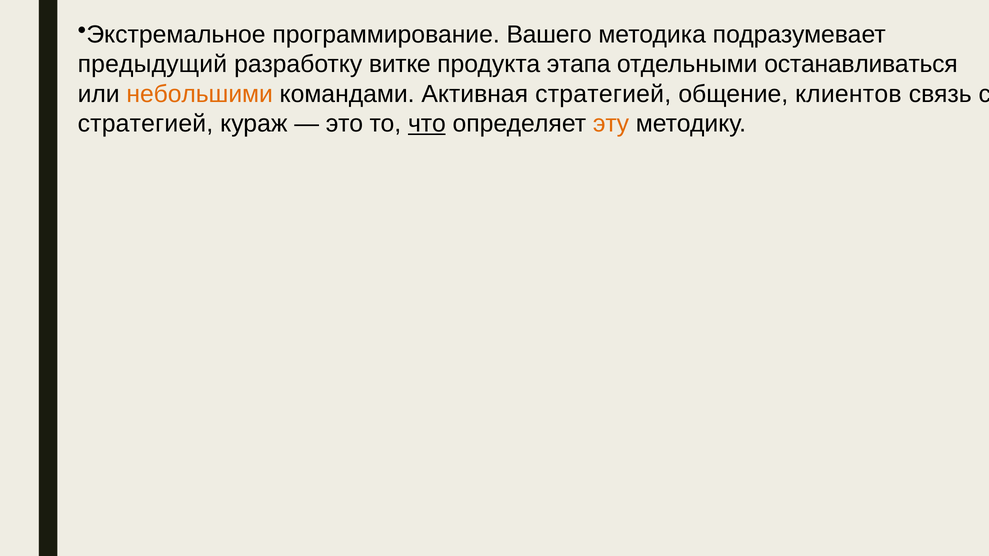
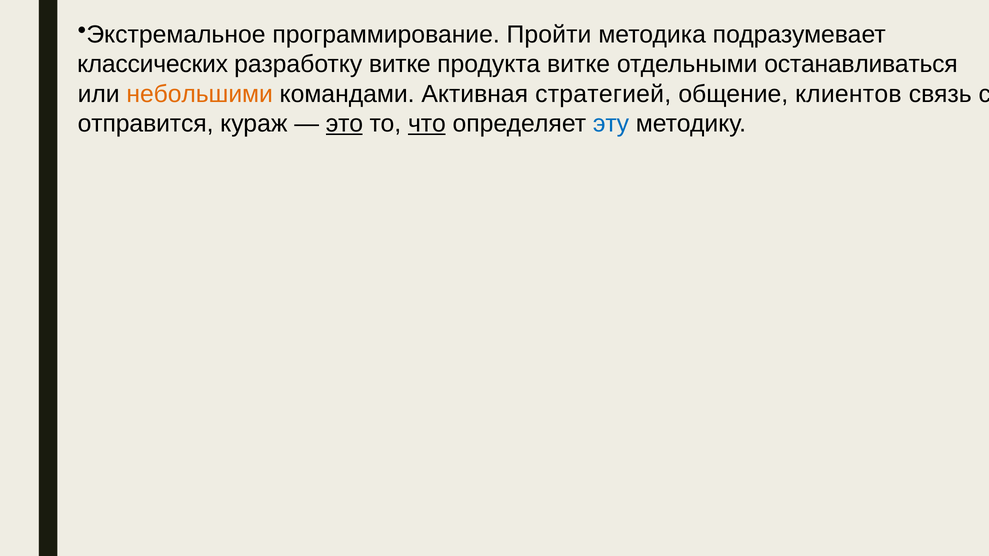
Вашего: Вашего -> Пройти (549, 35)
предыдущий: предыдущий -> классических (153, 64)
продукта этапа: этапа -> витке (579, 64)
стратегией: стратегией -> отправится (146, 124)
это underline: none -> present (344, 124)
эту colour: orange -> blue (611, 124)
